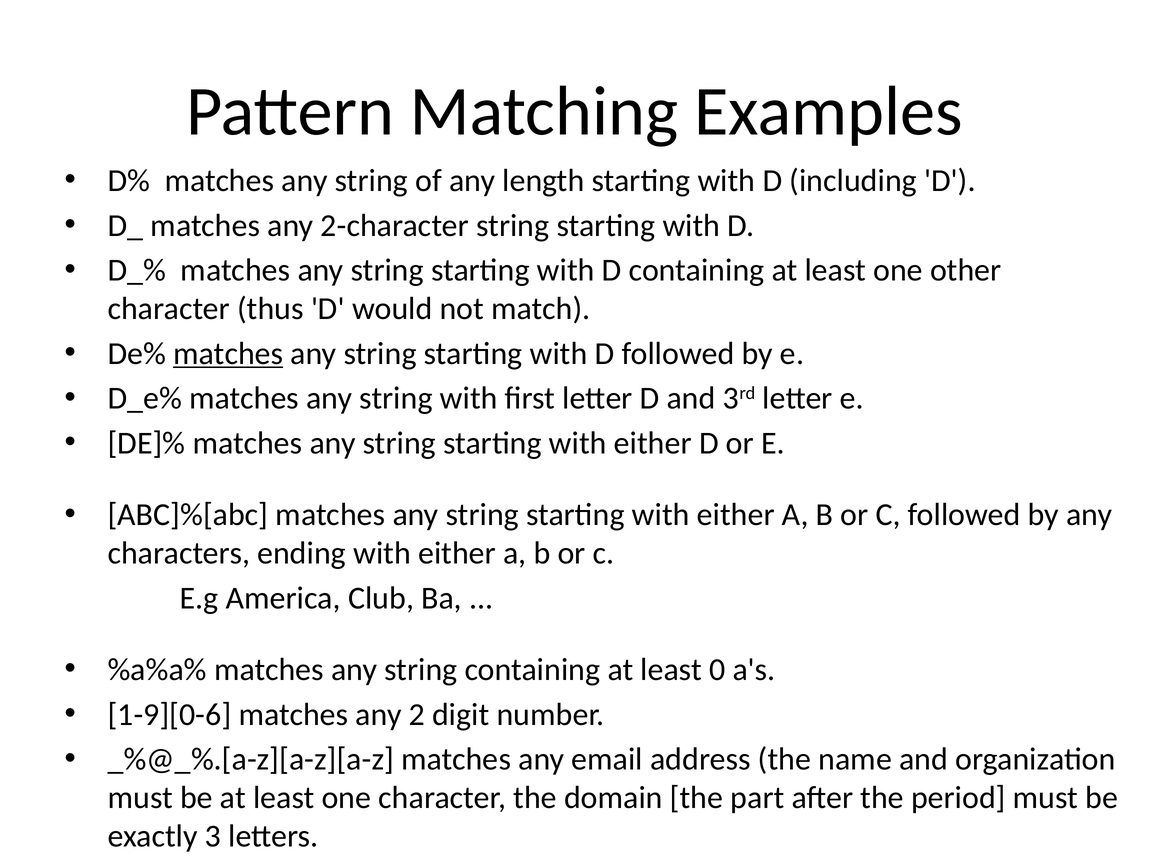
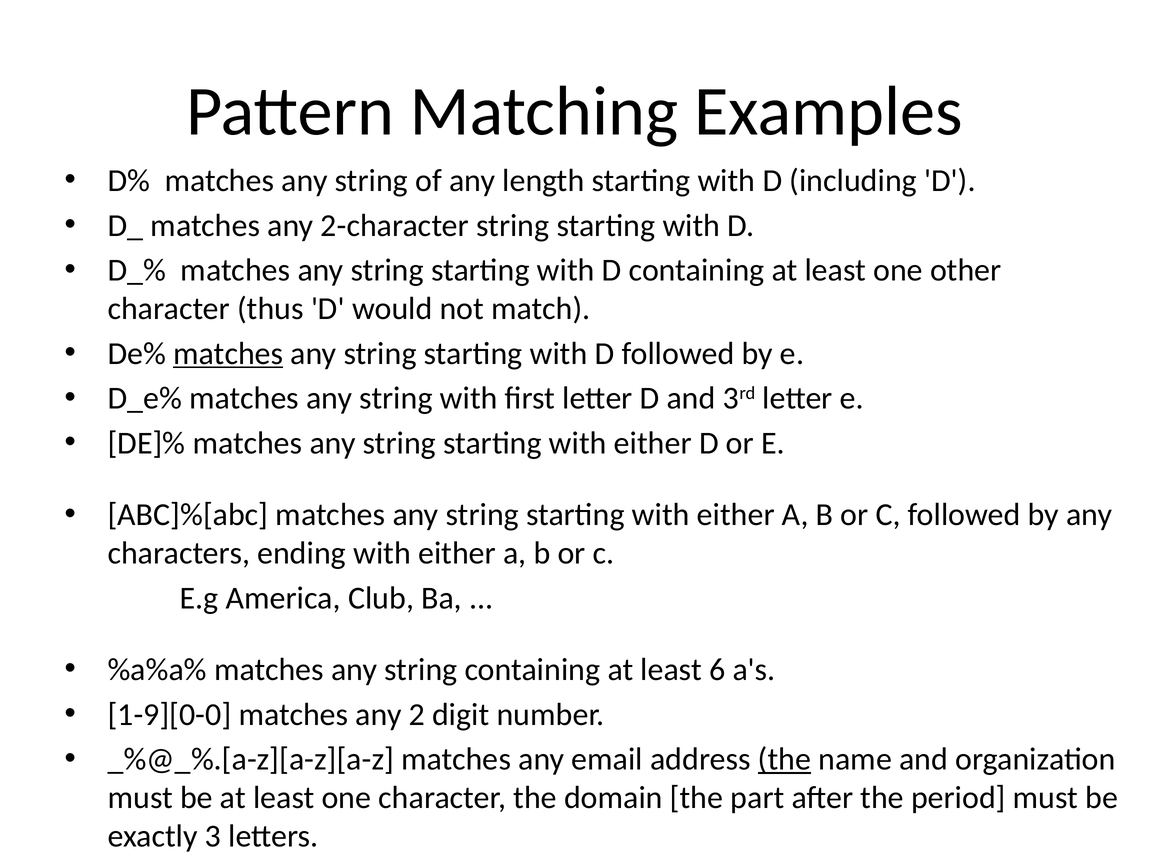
0: 0 -> 6 (717, 669)
1-9][0-6: 1-9][0-6 -> 1-9][0-0 (169, 714)
the underline: none -> present (784, 759)
